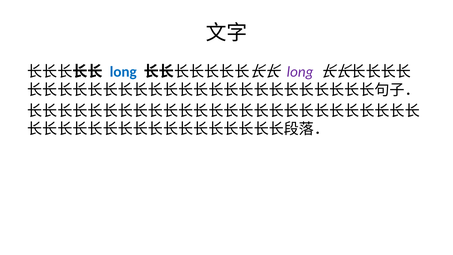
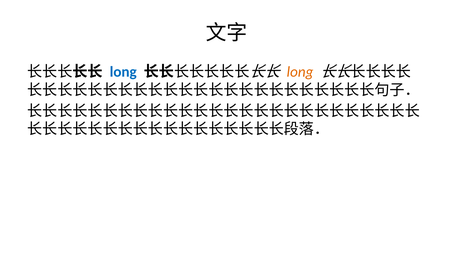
long colour: purple -> orange (300, 72)
